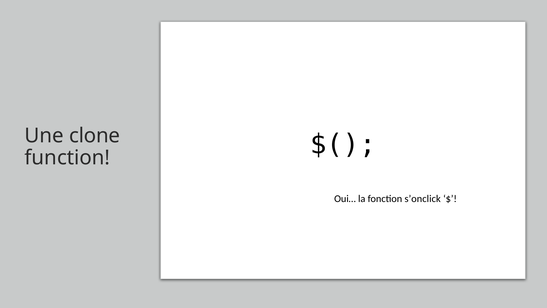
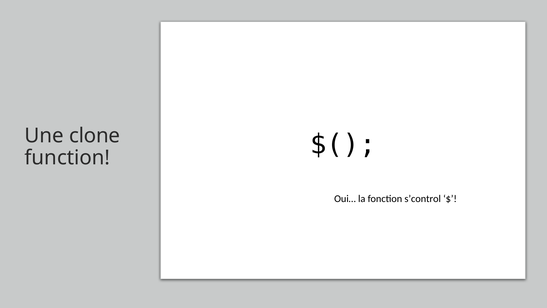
s’onclick: s’onclick -> s’control (423, 199)
